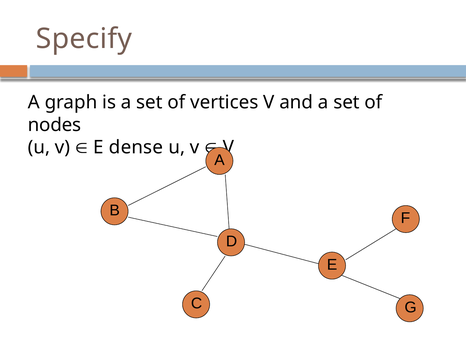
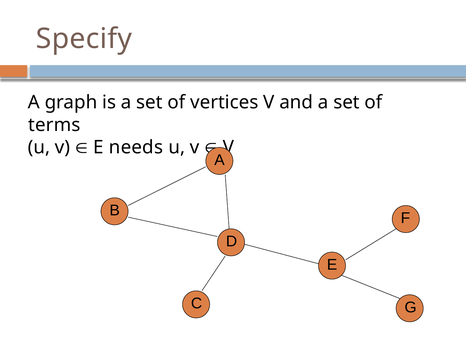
nodes: nodes -> terms (54, 125)
dense: dense -> needs (136, 148)
